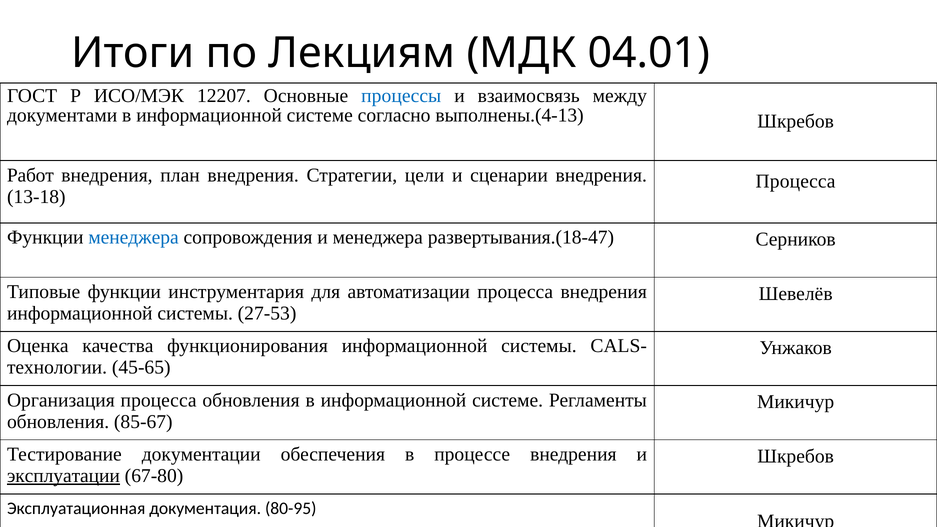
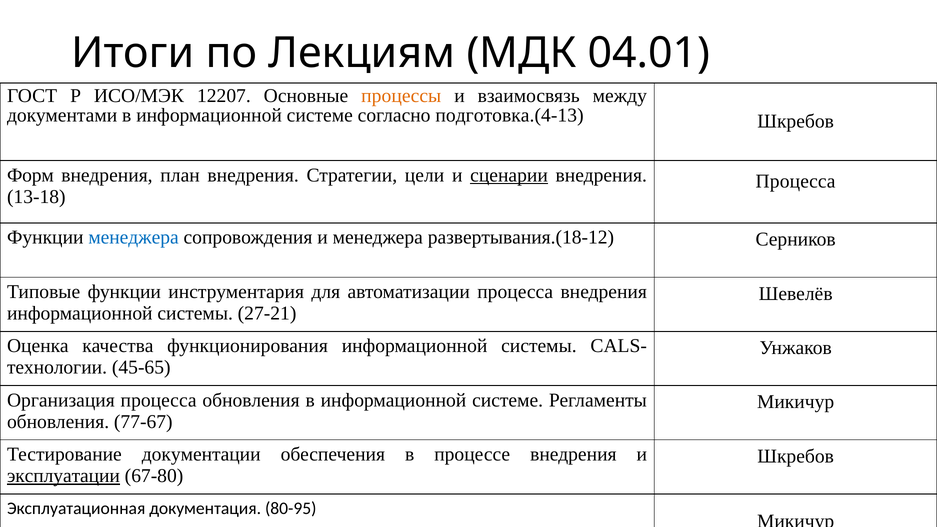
процессы colour: blue -> orange (401, 96)
выполнены.(4-13: выполнены.(4-13 -> подготовка.(4-13 (510, 115)
Работ: Работ -> Форм (30, 175)
сценарии underline: none -> present (509, 175)
развертывания.(18-47: развертывания.(18-47 -> развертывания.(18-12 (521, 238)
27-53: 27-53 -> 27-21 (267, 313)
85-67: 85-67 -> 77-67 (143, 422)
